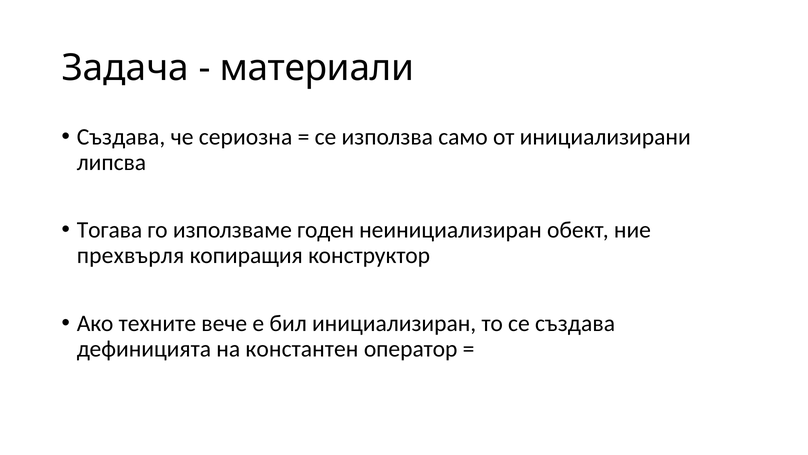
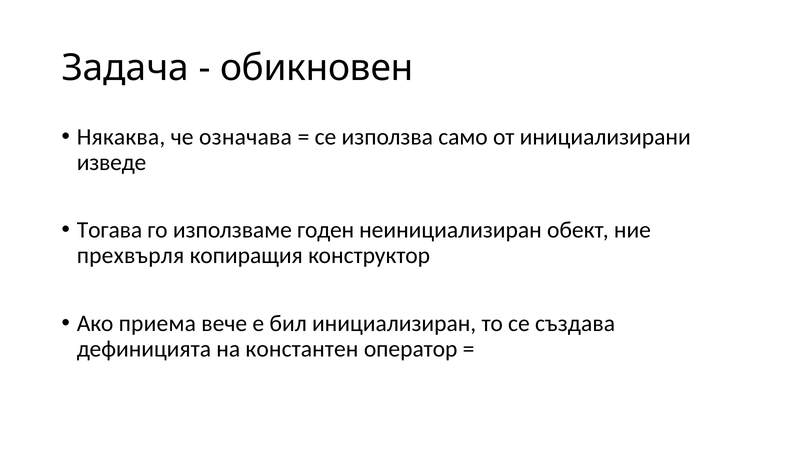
материали: материали -> обикновен (317, 68)
Създава: Създава -> Някаква (121, 137)
сериозна: сериозна -> означава (245, 137)
липсва: липсва -> изведе (112, 162)
техните: техните -> приема (157, 323)
